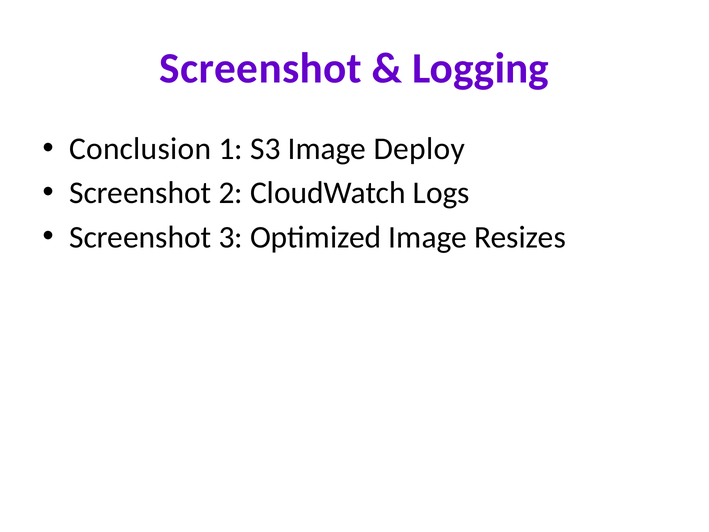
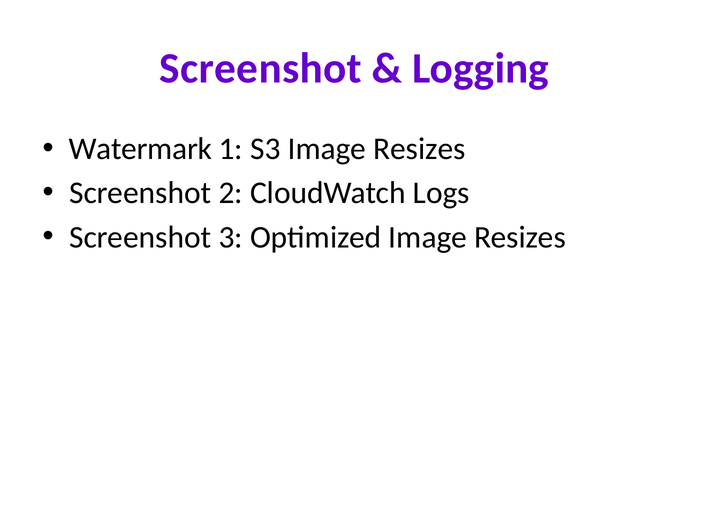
Conclusion: Conclusion -> Watermark (140, 149)
S3 Image Deploy: Deploy -> Resizes (419, 149)
